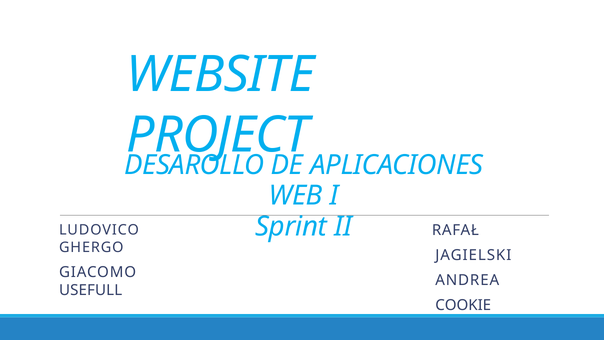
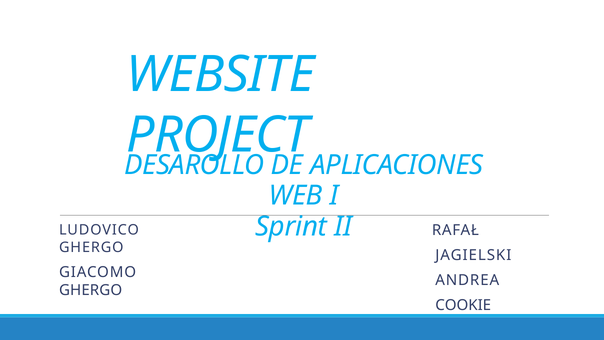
USEFULL: USEFULL -> GHERGO (91, 290)
